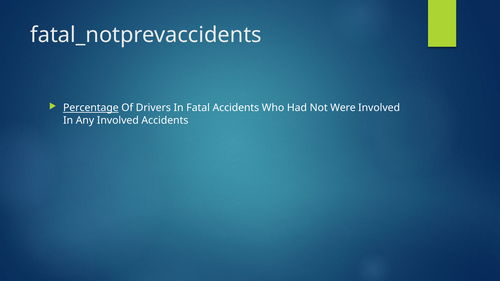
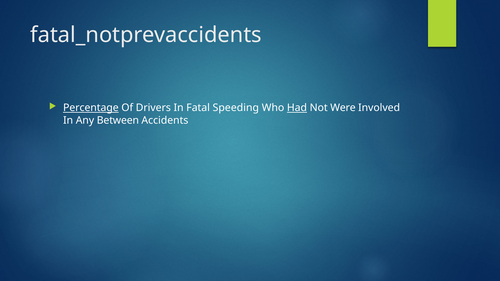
Fatal Accidents: Accidents -> Speeding (236, 108)
Had underline: none -> present (297, 108)
Any Involved: Involved -> Between (118, 120)
